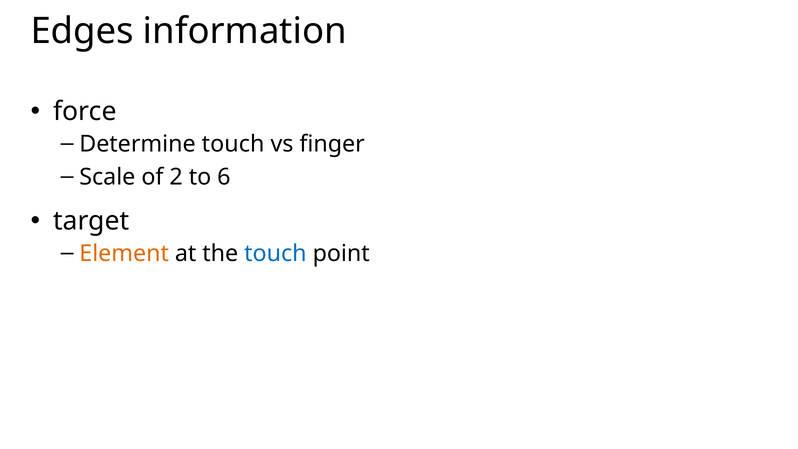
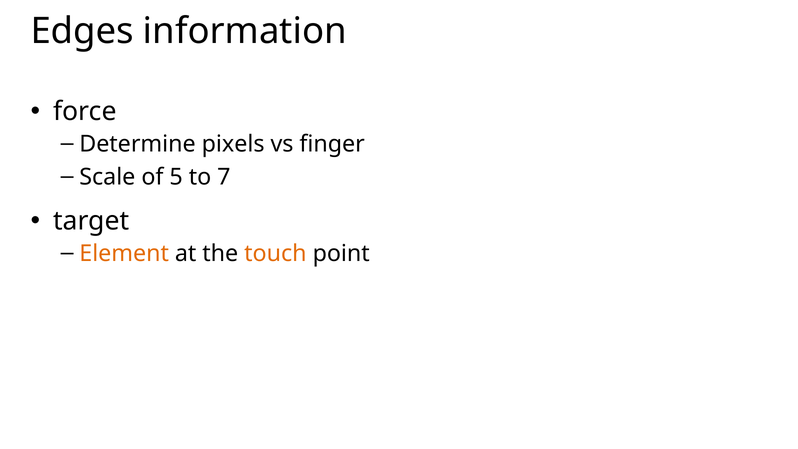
Determine touch: touch -> pixels (233, 144)
2: 2 -> 5 (176, 177)
6: 6 -> 7 (224, 177)
touch colour: blue -> orange (275, 253)
